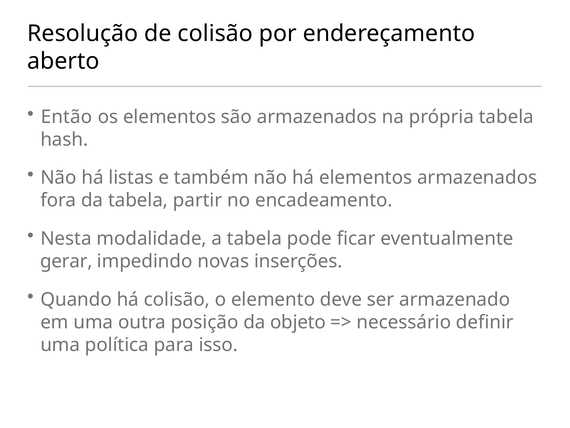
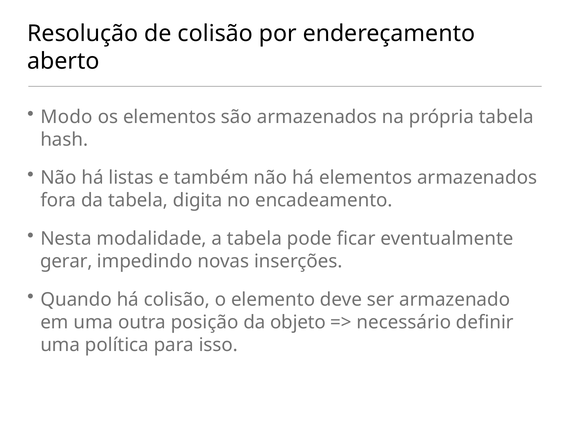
Então: Então -> Modo (66, 117)
partir: partir -> digita (198, 200)
